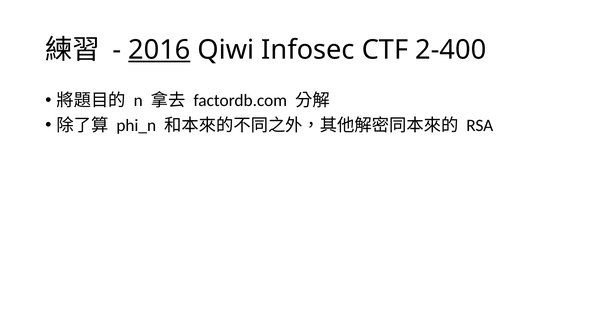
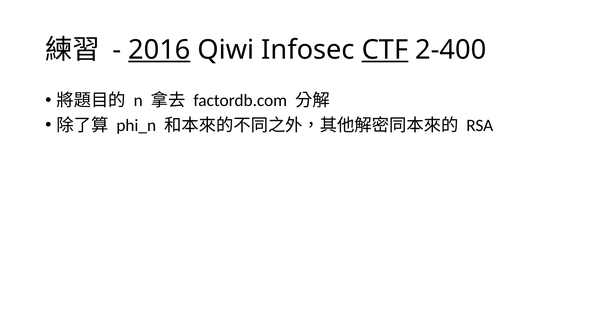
CTF underline: none -> present (385, 50)
